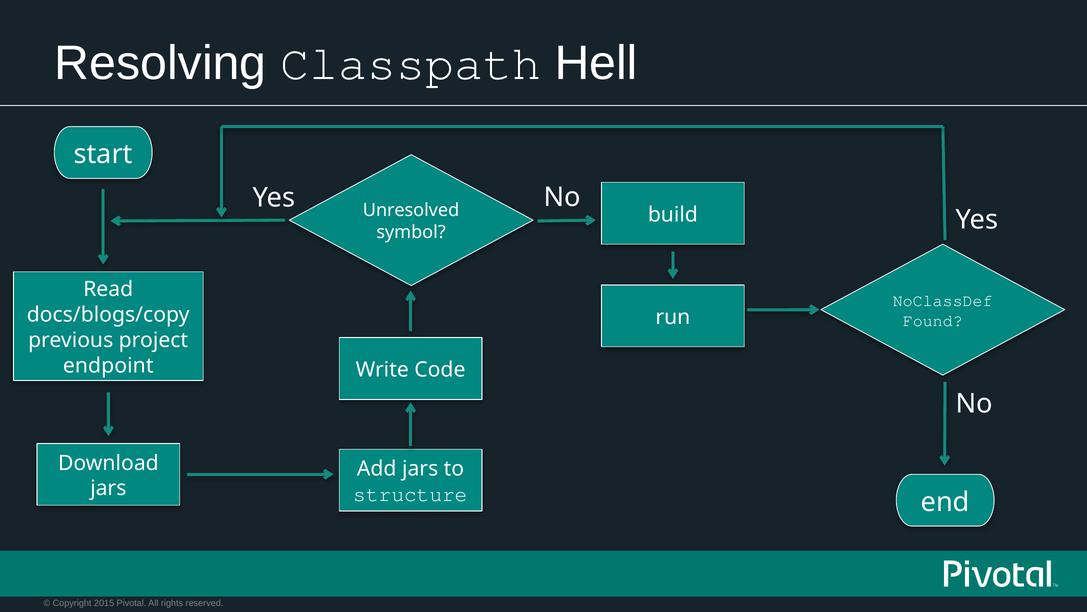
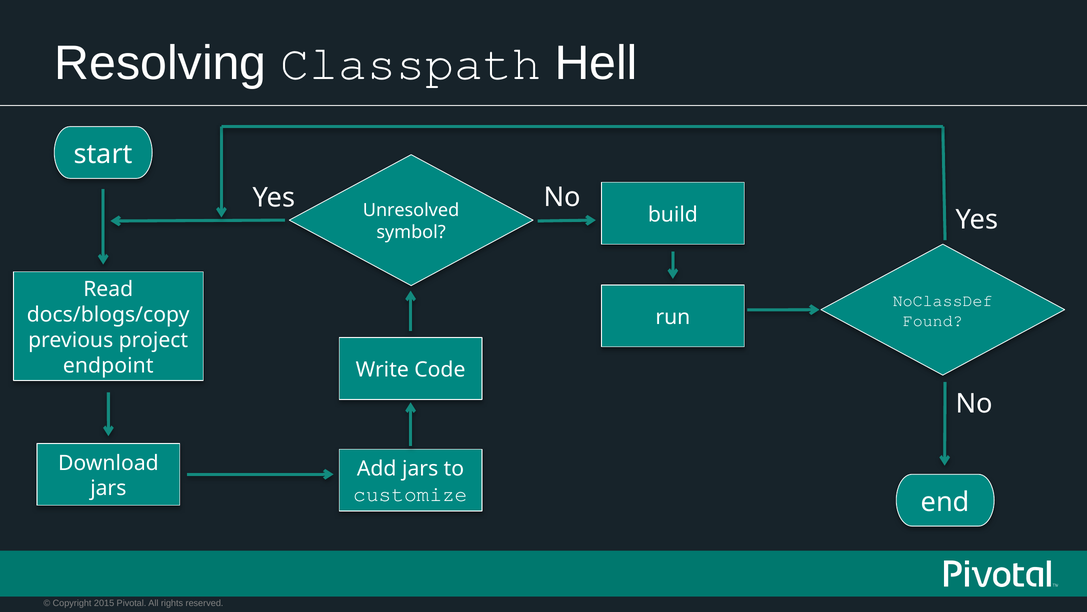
structure: structure -> customize (411, 494)
